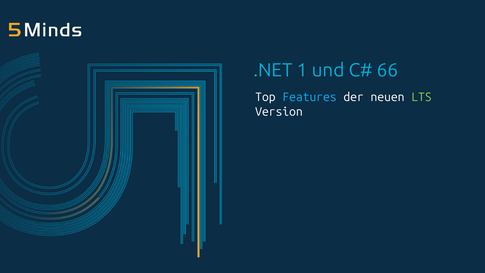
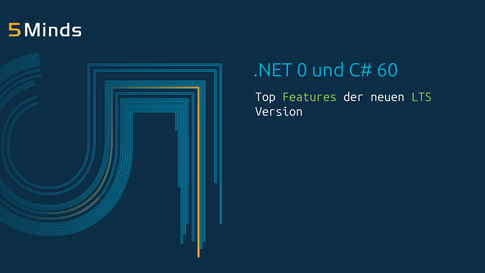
1: 1 -> 0 (302, 70)
66: 66 -> 60 (388, 70)
Features colour: light blue -> light green (310, 97)
